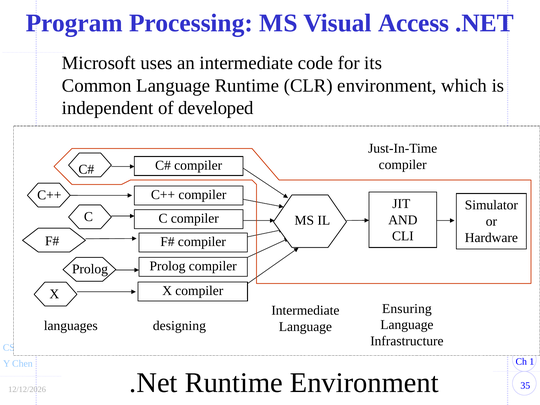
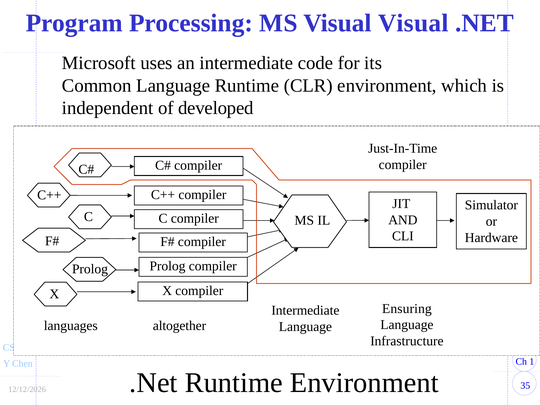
Visual Access: Access -> Visual (413, 23)
designing: designing -> altogether (180, 326)
